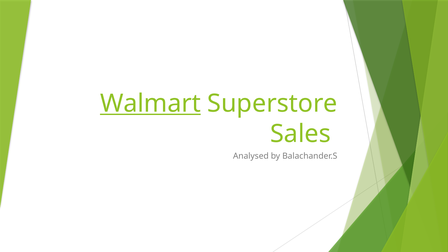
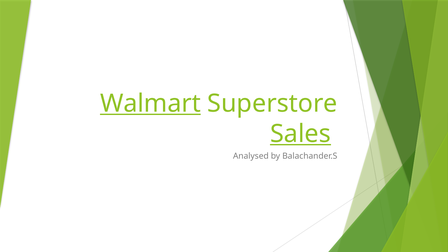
Sales underline: none -> present (301, 134)
